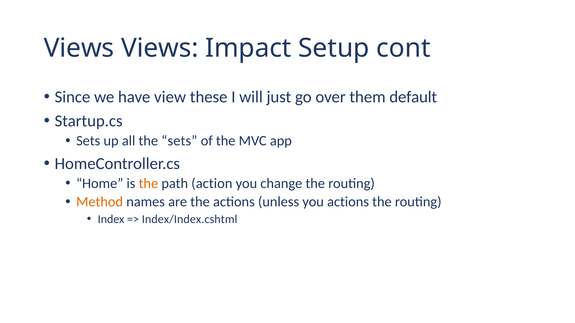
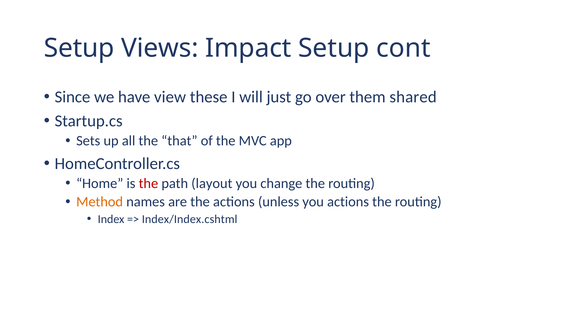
Views: Views -> Setup (79, 48)
default: default -> shared (413, 97)
the sets: sets -> that (179, 141)
the colour: orange -> red (148, 184)
action: action -> layout (212, 184)
